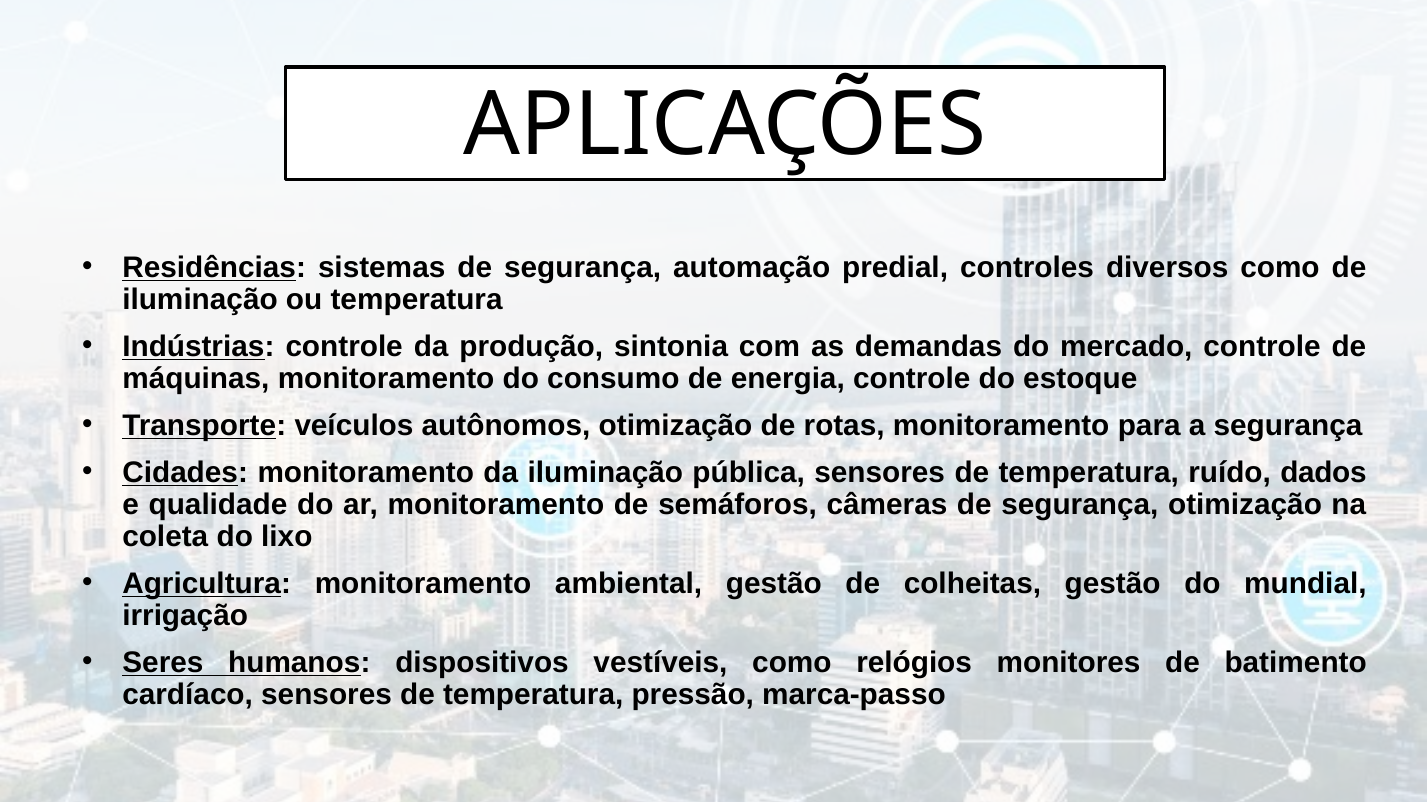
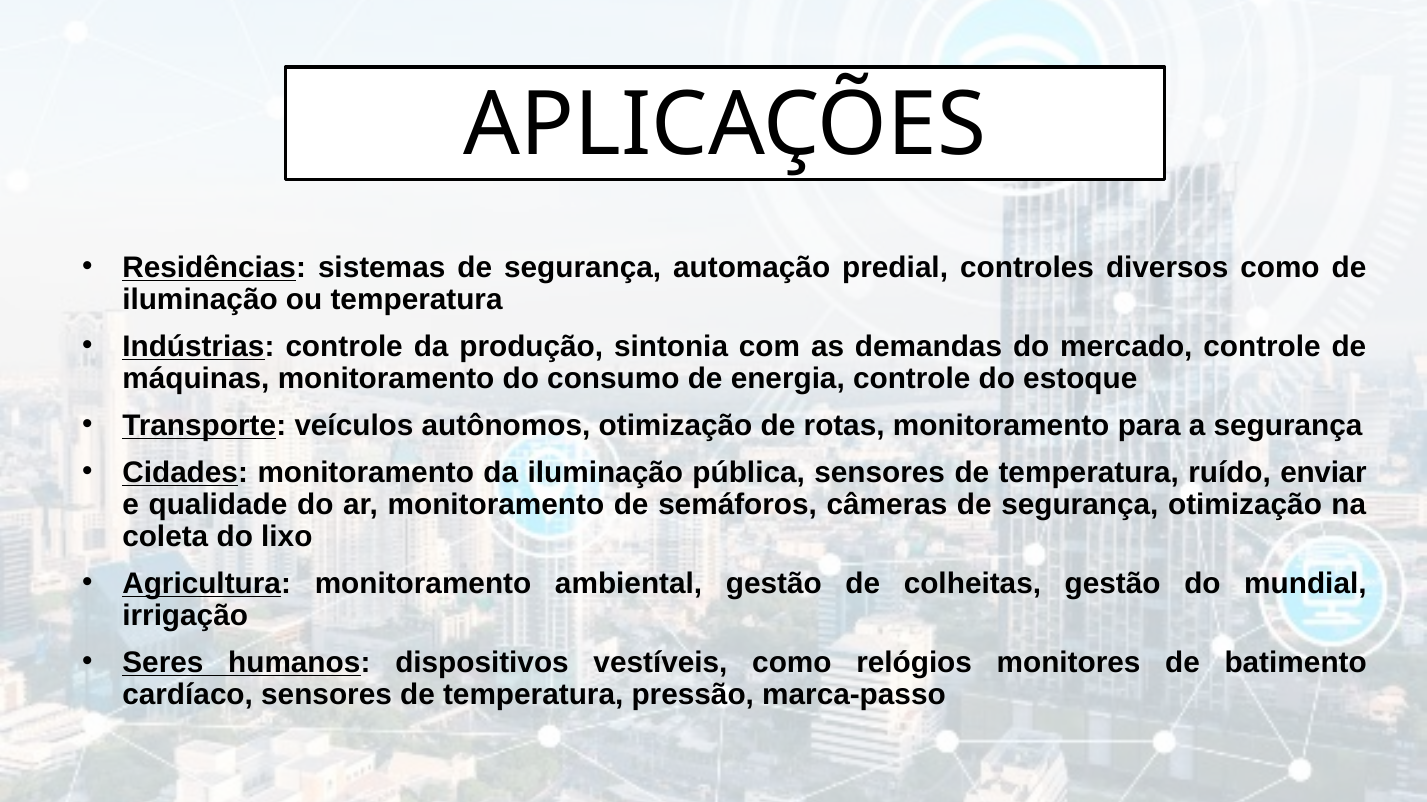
dados: dados -> enviar (1323, 473)
